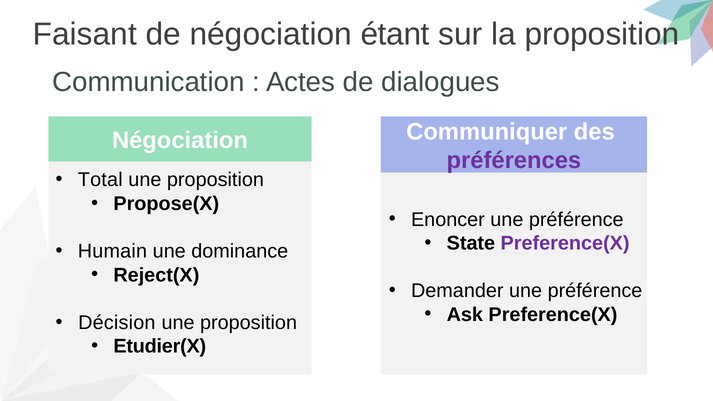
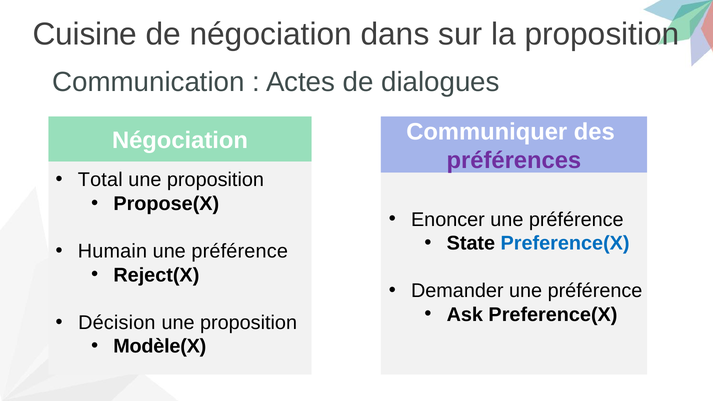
Faisant: Faisant -> Cuisine (85, 34)
étant: étant -> dans (395, 34)
Preference(X colour: purple -> blue (565, 243)
dominance: dominance -> préférence (240, 251)
Etudier(X: Etudier(X -> Modèle(X (160, 346)
